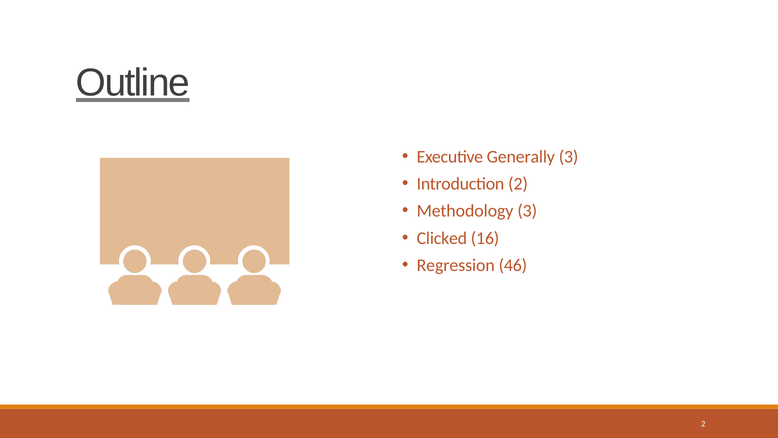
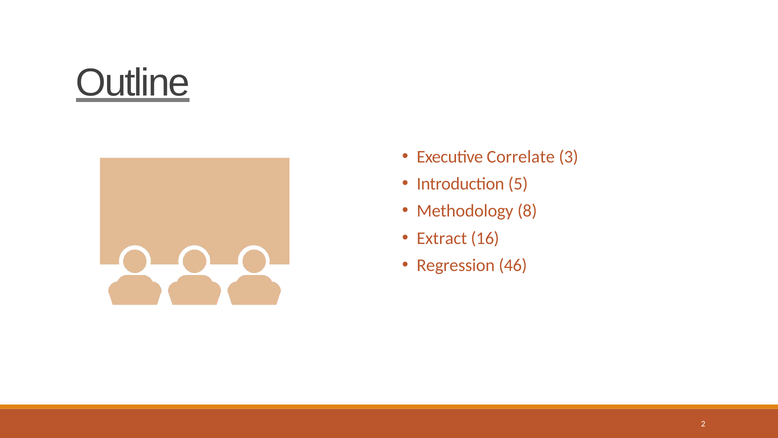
Generally: Generally -> Correlate (521, 157)
Introduction 2: 2 -> 5 (518, 184)
Methodology 3: 3 -> 8 (527, 211)
Clicked: Clicked -> Extract (442, 238)
